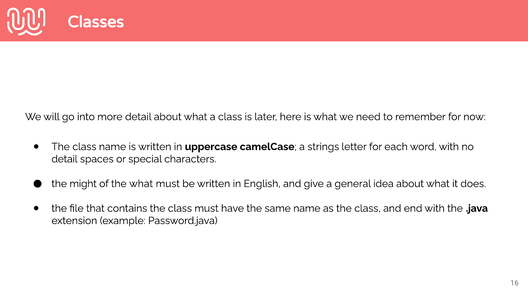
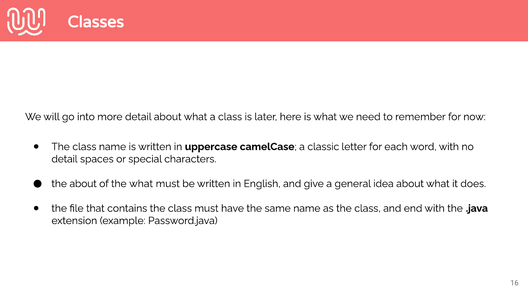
strings: strings -> classic (323, 147)
the might: might -> about (83, 184)
